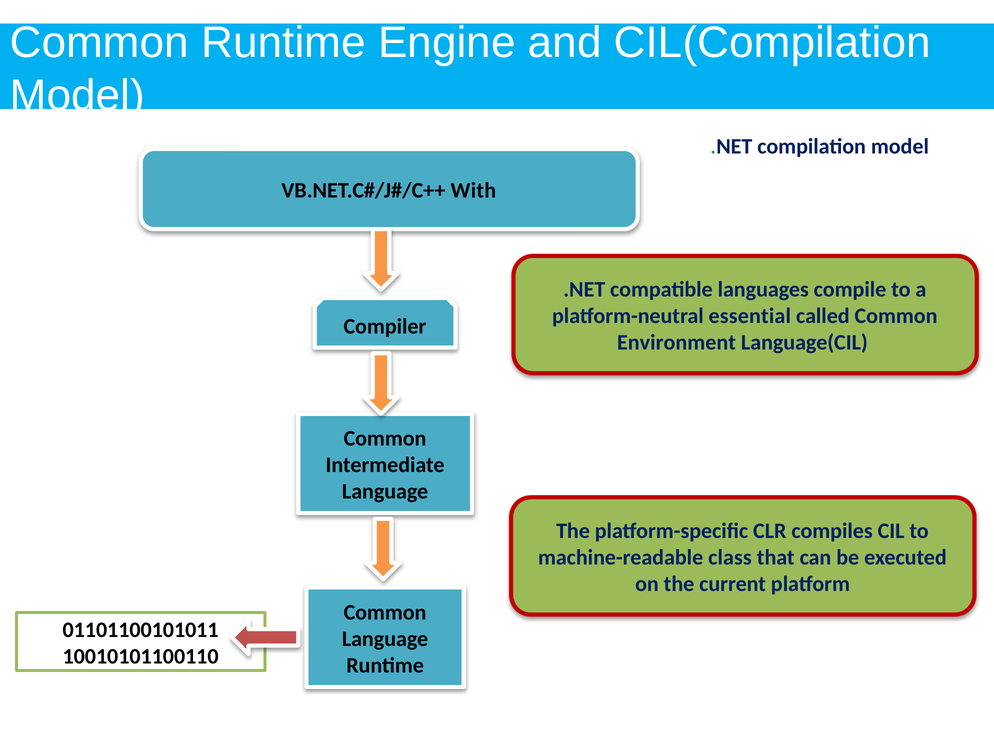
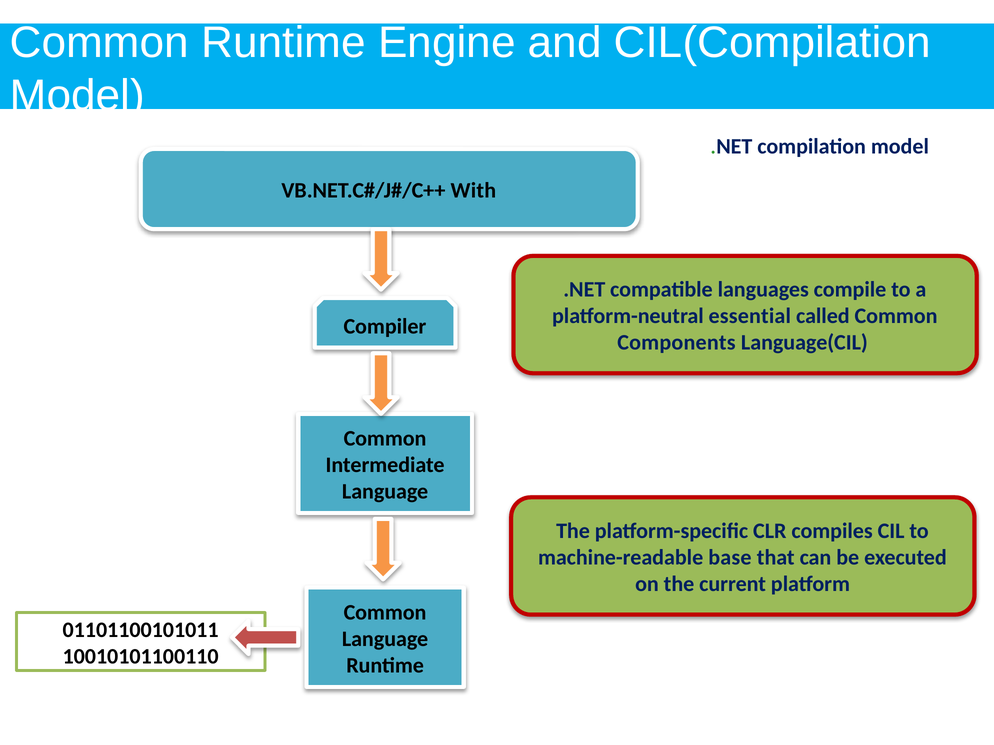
Environment: Environment -> Components (676, 343)
class: class -> base (730, 558)
